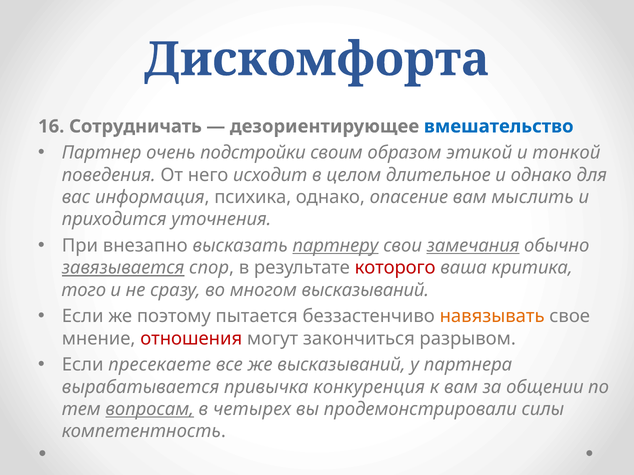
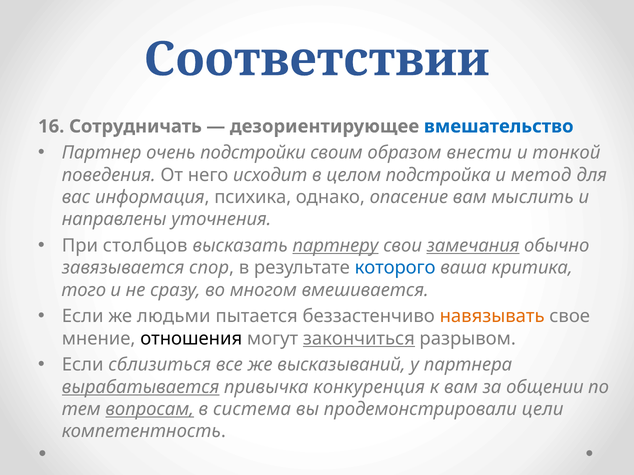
Дискомфорта: Дискомфорта -> Соответствии (317, 60)
этикой: этикой -> внести (479, 153)
длительное: длительное -> подстройка (438, 175)
и однако: однако -> метод (541, 175)
приходится: приходится -> направлены (114, 219)
внезапно: внезапно -> столбцов (145, 246)
завязывается underline: present -> none (123, 268)
которого colour: red -> blue (395, 268)
многом высказываний: высказываний -> вмешивается (365, 290)
поэтому: поэтому -> людьми (174, 317)
отношения colour: red -> black (191, 339)
закончиться underline: none -> present (359, 339)
пресекаете: пресекаете -> сблизиться (160, 365)
вырабатывается underline: none -> present (141, 387)
четырех: четырех -> система (252, 410)
силы: силы -> цели (543, 410)
